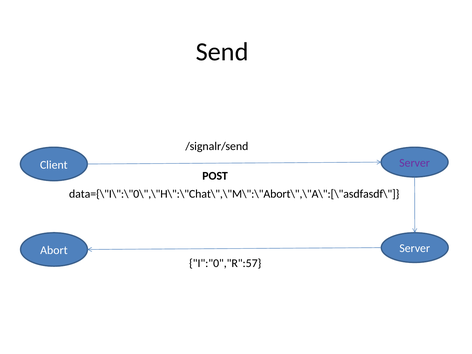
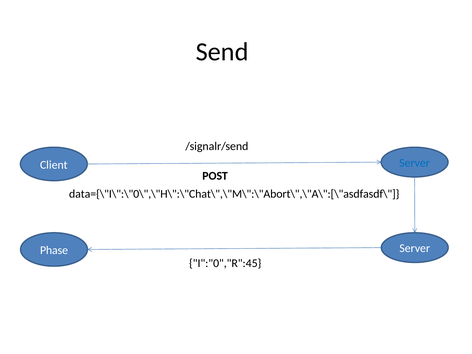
Server colour: purple -> blue (415, 163)
Abort: Abort -> Phase (54, 250)
I":"0","R":57: I":"0","R":57 -> I":"0","R":45 (225, 263)
